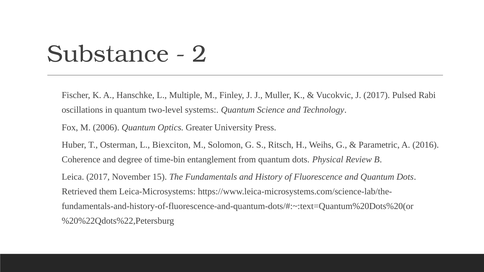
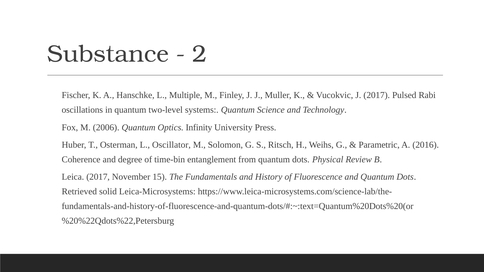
Greater: Greater -> Infinity (199, 127)
Biexciton: Biexciton -> Oscillator (171, 145)
them: them -> solid (108, 192)
